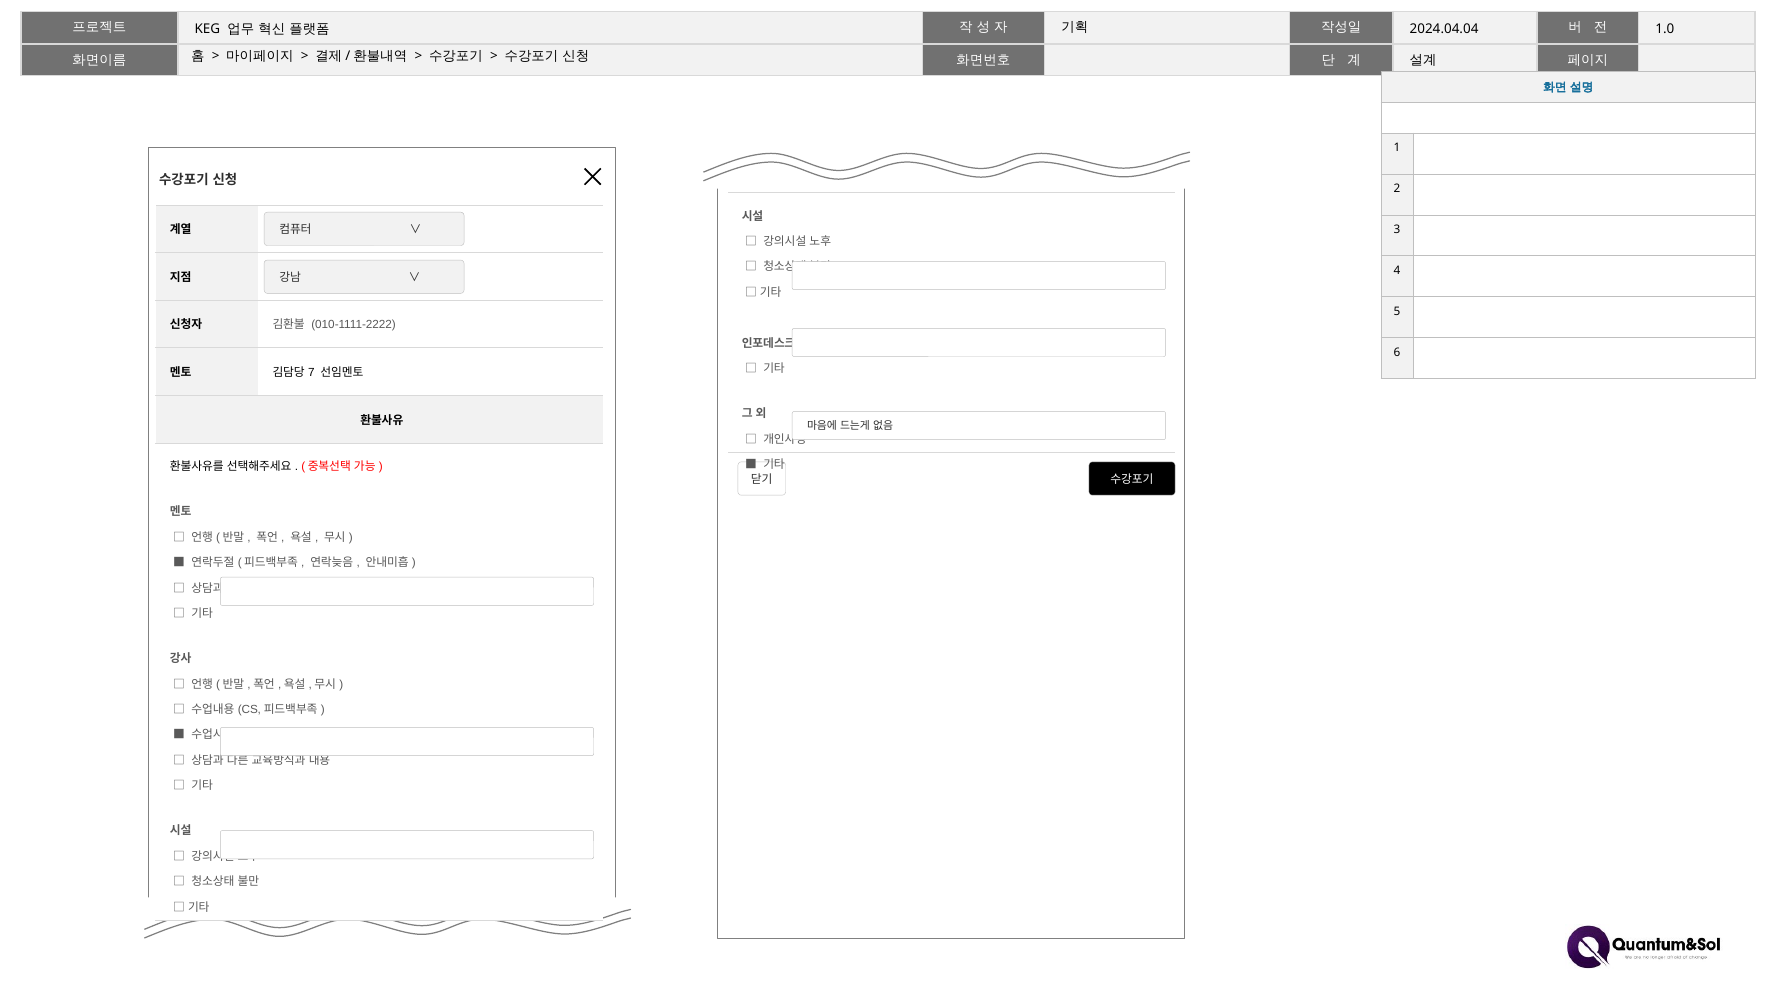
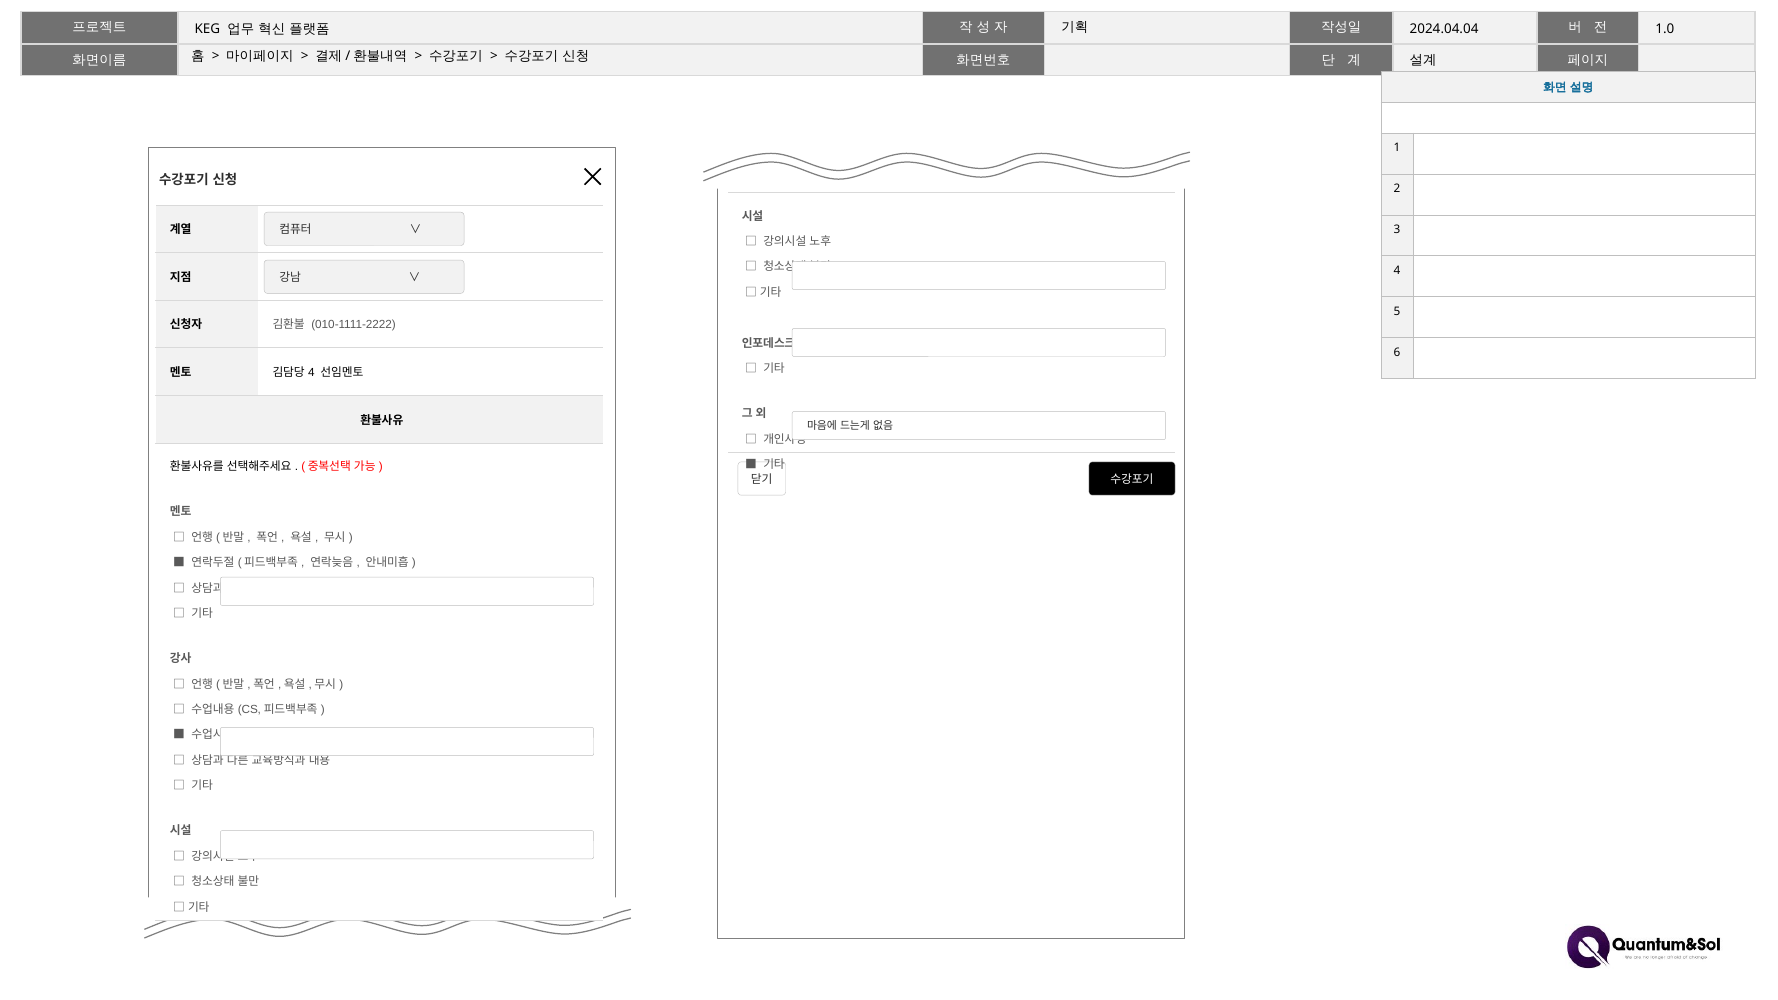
7: 7 -> 4 (311, 373)
